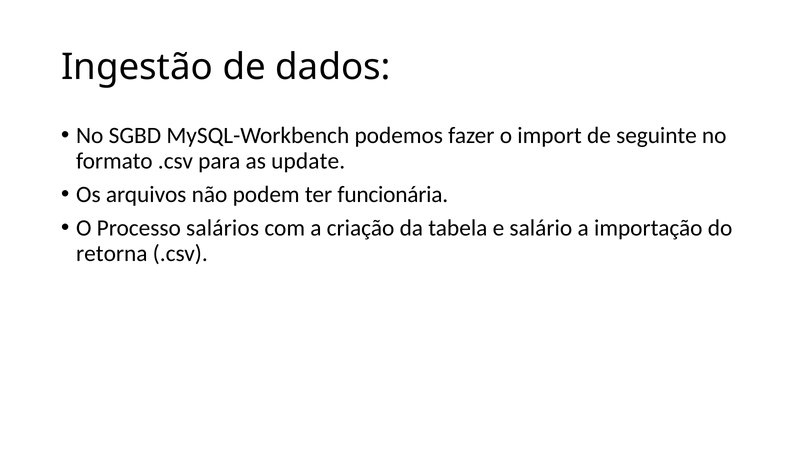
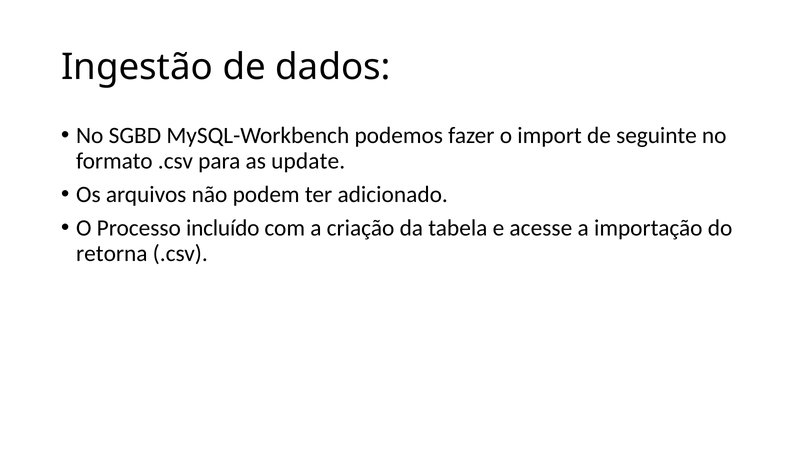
funcionária: funcionária -> adicionado (393, 194)
salários: salários -> incluído (223, 228)
salário: salário -> acesse (541, 228)
